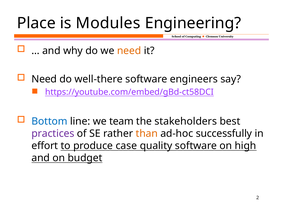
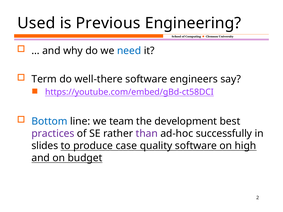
Place: Place -> Used (36, 23)
Modules: Modules -> Previous (108, 23)
need colour: orange -> blue (129, 51)
Need: Need -> Term (44, 79)
stakeholders: stakeholders -> development (186, 121)
than colour: orange -> purple (147, 134)
effort: effort -> slides (45, 146)
